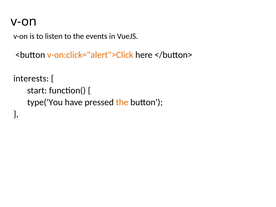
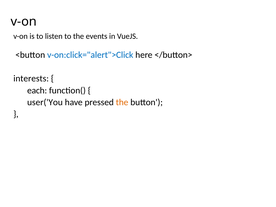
v-on:click="alert">Click colour: orange -> blue (90, 55)
start: start -> each (37, 90)
type('You: type('You -> user('You (45, 102)
